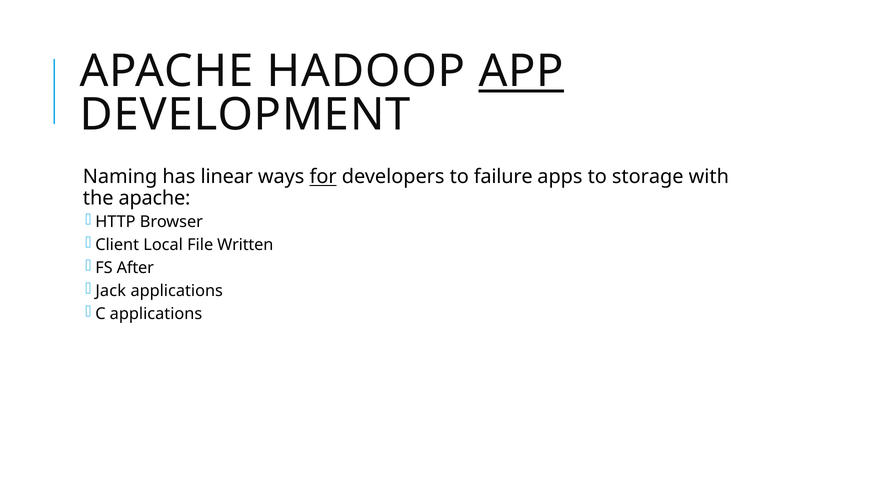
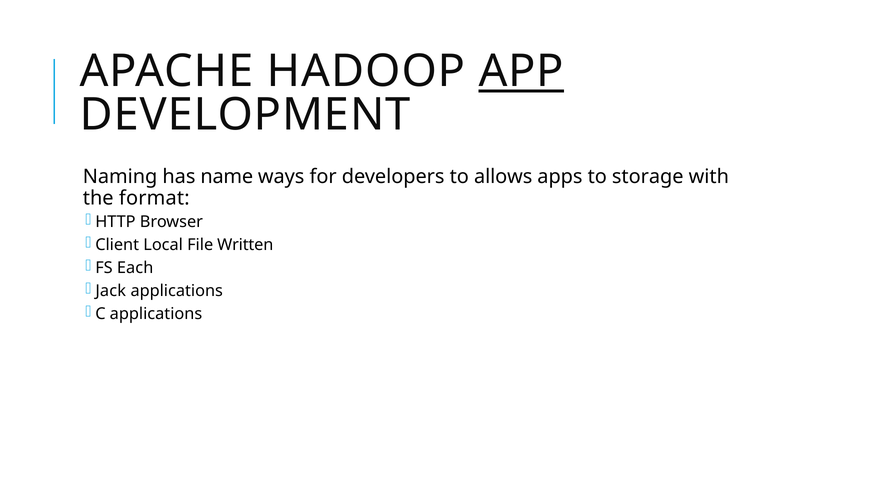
linear: linear -> name (227, 177)
for underline: present -> none (323, 177)
failure: failure -> allows (503, 177)
the apache: apache -> format (154, 199)
After: After -> Each (135, 268)
